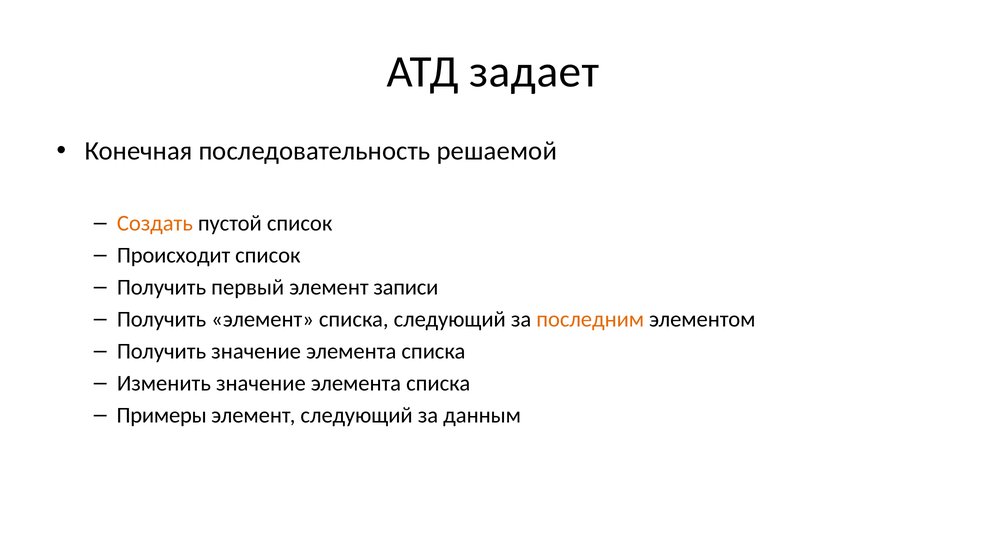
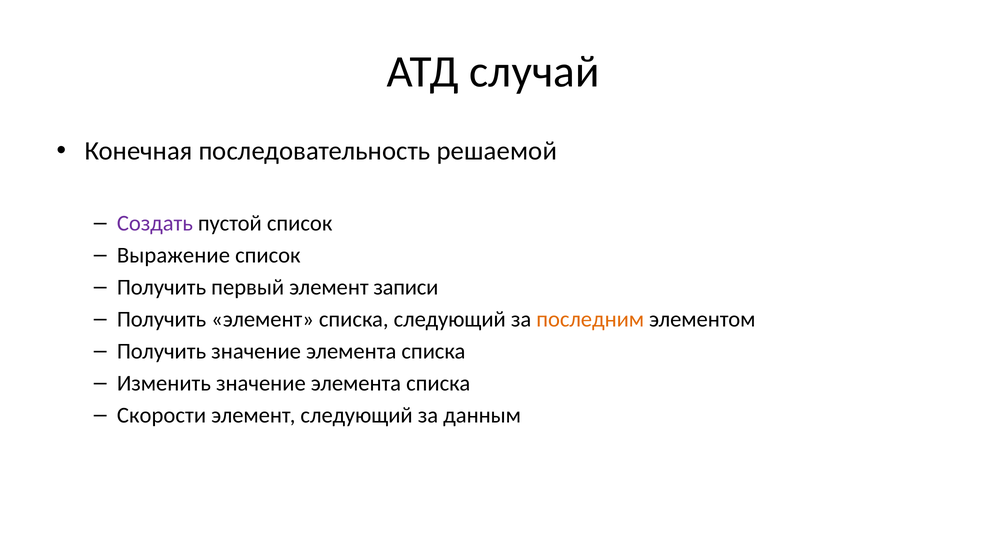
задает: задает -> случай (534, 72)
Создать colour: orange -> purple (155, 223)
Происходит: Происходит -> Выражение (173, 255)
Примеры: Примеры -> Скорости (162, 416)
